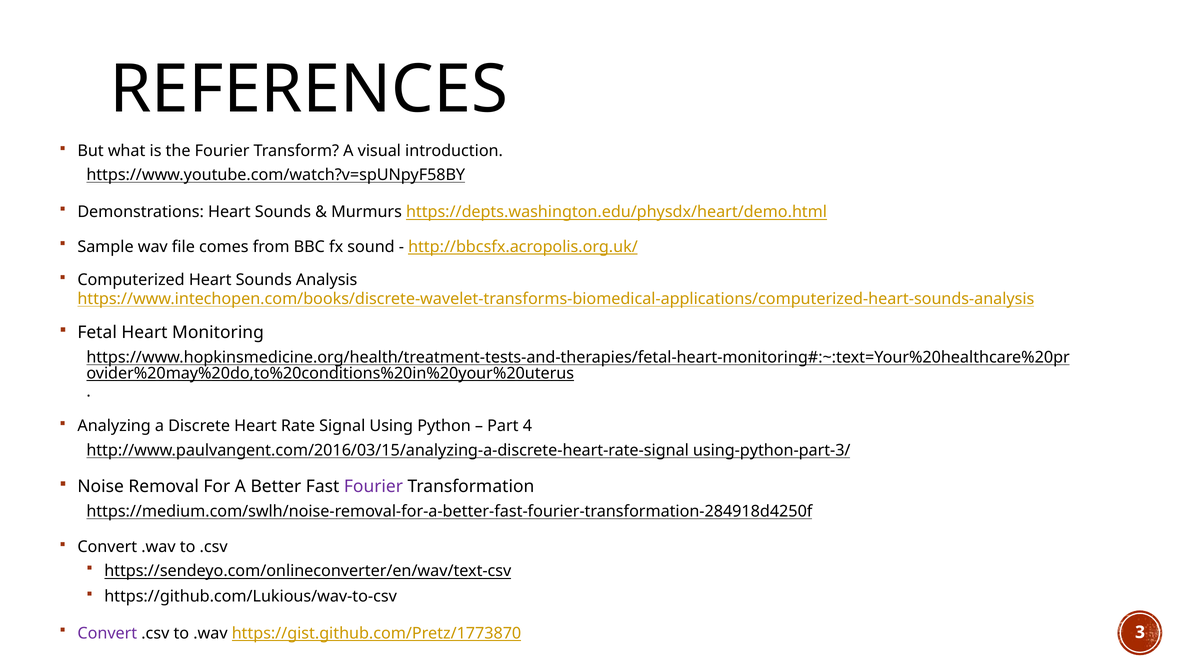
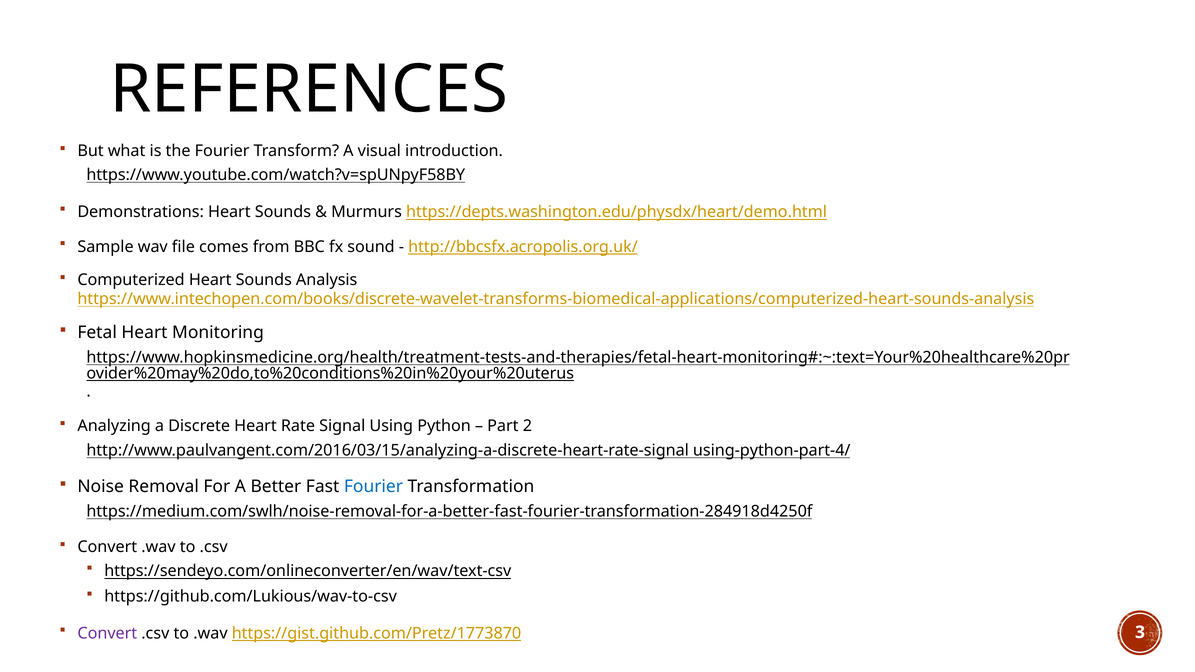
4: 4 -> 2 (527, 426)
using-python-part-3/: using-python-part-3/ -> using-python-part-4/ (772, 451)
Fourier colour: purple -> blue (373, 487)
